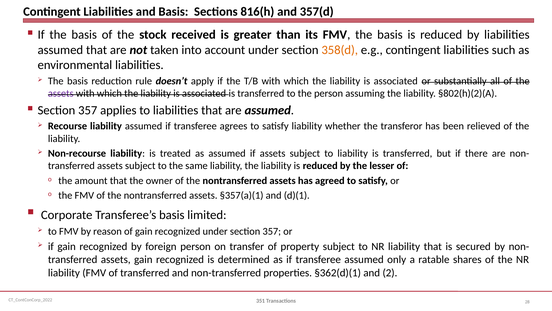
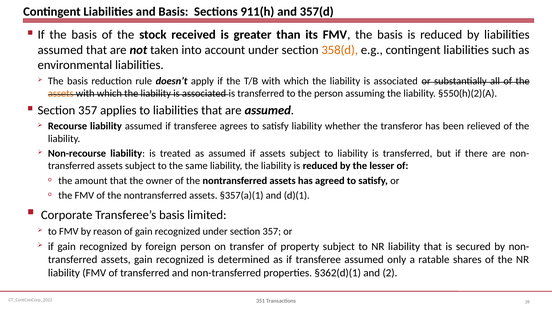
816(h: 816(h -> 911(h (257, 12)
assets colour: purple -> orange (61, 93)
§802(h)(2)(A: §802(h)(2)(A -> §550(h)(2)(A (468, 93)
